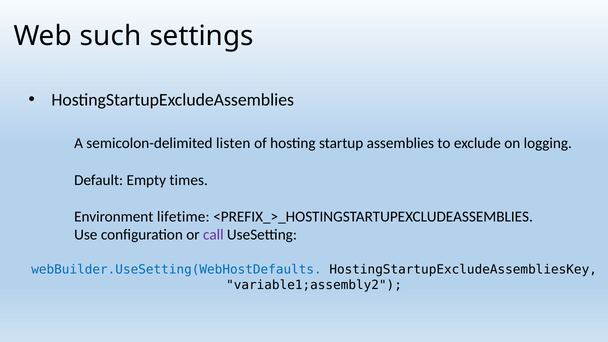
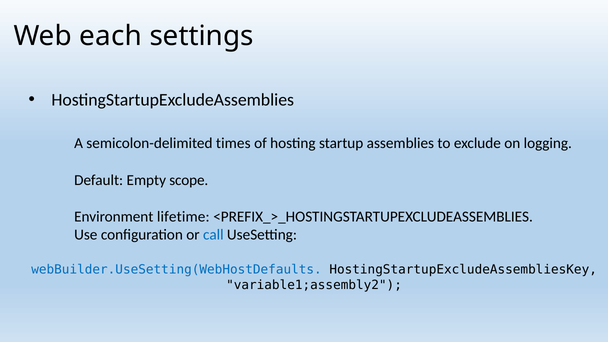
such: such -> each (111, 36)
listen: listen -> times (233, 143)
times: times -> scope (189, 180)
call colour: purple -> blue (213, 235)
